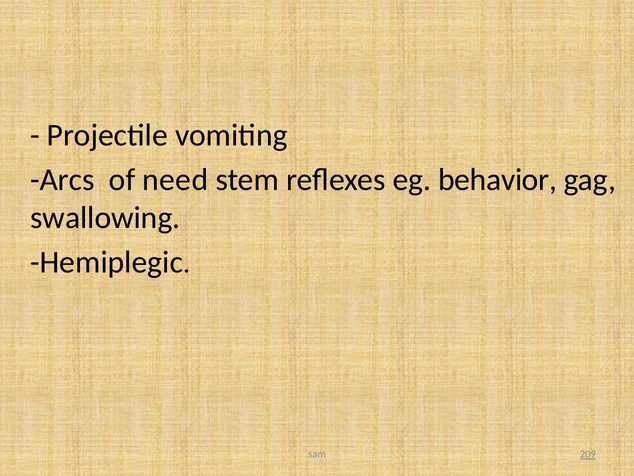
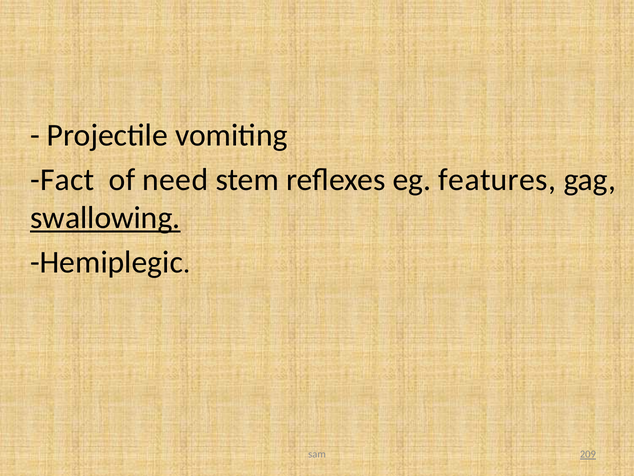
Arcs: Arcs -> Fact (62, 180)
behavior: behavior -> features (497, 180)
swallowing underline: none -> present (105, 218)
